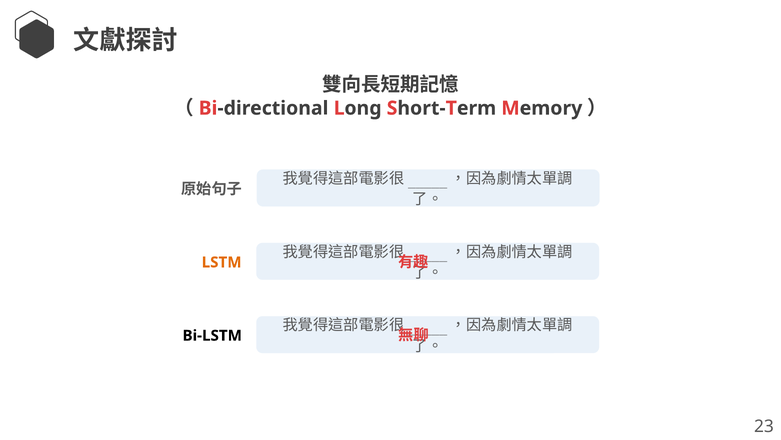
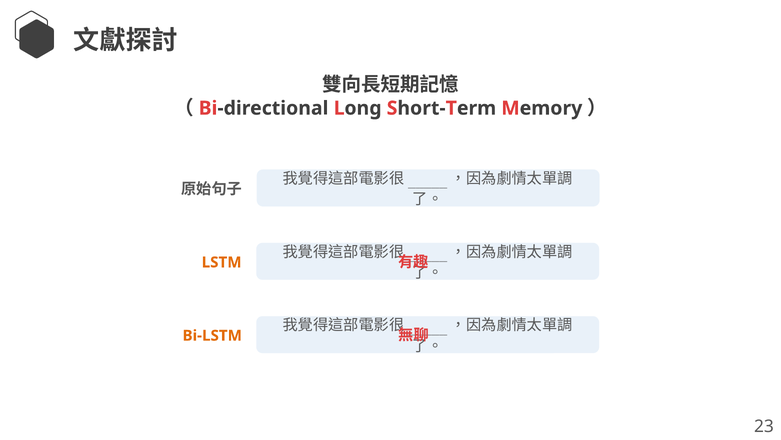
Bi-LSTM colour: black -> orange (212, 335)
